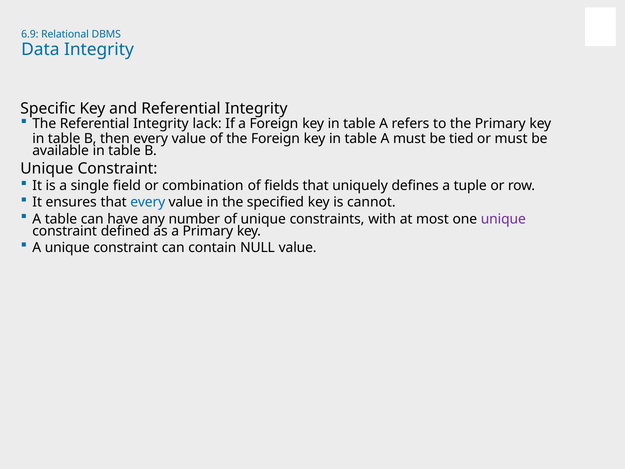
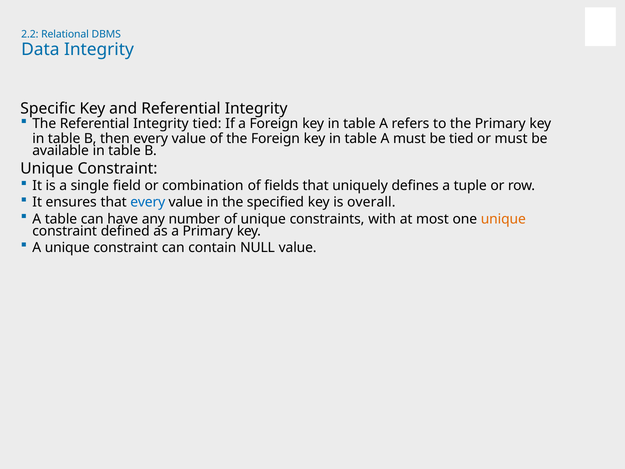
6.9: 6.9 -> 2.2 (30, 34)
Integrity lack: lack -> tied (207, 124)
cannot: cannot -> overall (371, 202)
unique colour: purple -> orange (503, 219)
